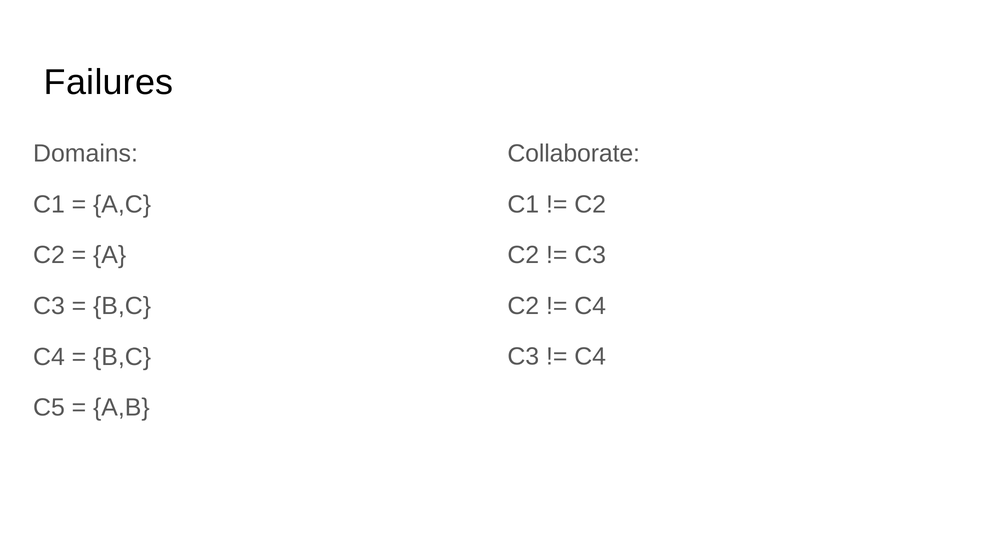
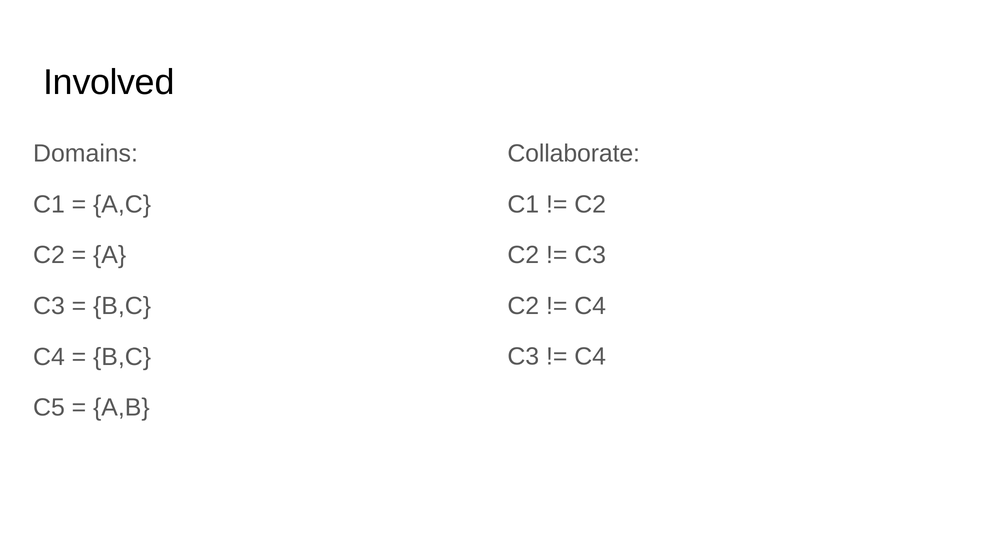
Failures: Failures -> Involved (109, 82)
